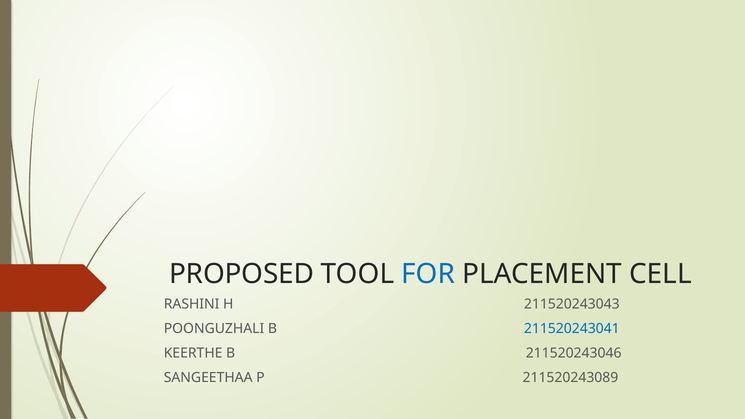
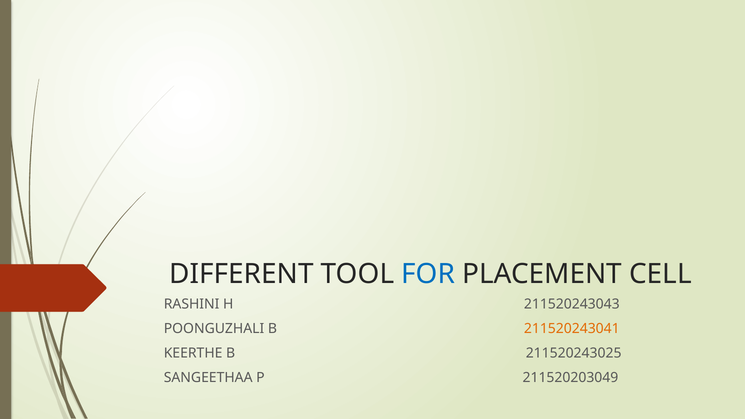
PROPOSED: PROPOSED -> DIFFERENT (241, 274)
211520243041 colour: blue -> orange (572, 329)
211520243046: 211520243046 -> 211520243025 (574, 353)
211520243089: 211520243089 -> 211520203049 (570, 378)
